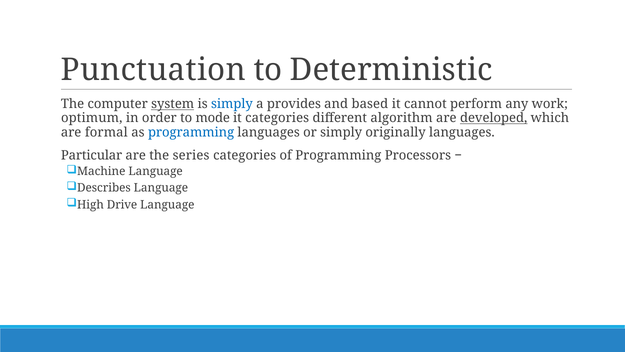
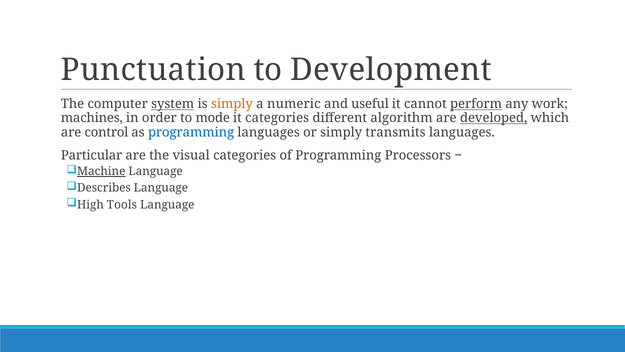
Deterministic: Deterministic -> Development (391, 70)
simply colour: blue -> orange (232, 104)
provides: provides -> numeric (294, 104)
based: based -> useful (370, 104)
perform underline: none -> present (476, 104)
optimum: optimum -> machines (92, 118)
formal: formal -> control (106, 132)
originally: originally -> transmits (396, 132)
series: series -> visual (191, 155)
Machine underline: none -> present (101, 171)
Drive: Drive -> Tools (122, 204)
